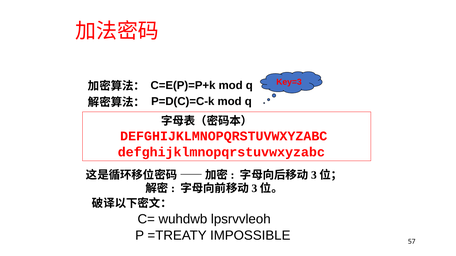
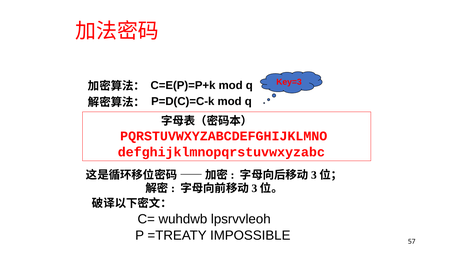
DEFGHIJKLMNOPQRSTUVWXYZABC: DEFGHIJKLMNOPQRSTUVWXYZABC -> PQRSTUVWXYZABCDEFGHIJKLMNO (224, 136)
